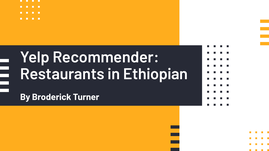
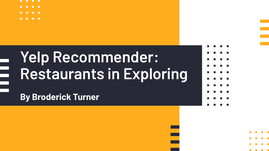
Ethiopian: Ethiopian -> Exploring (156, 74)
